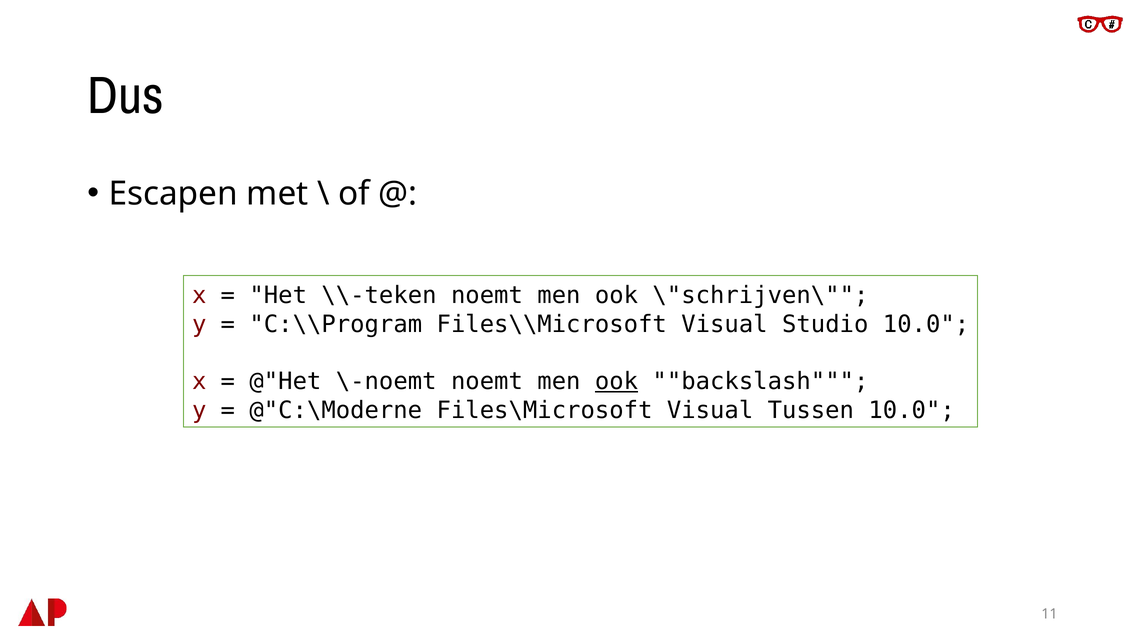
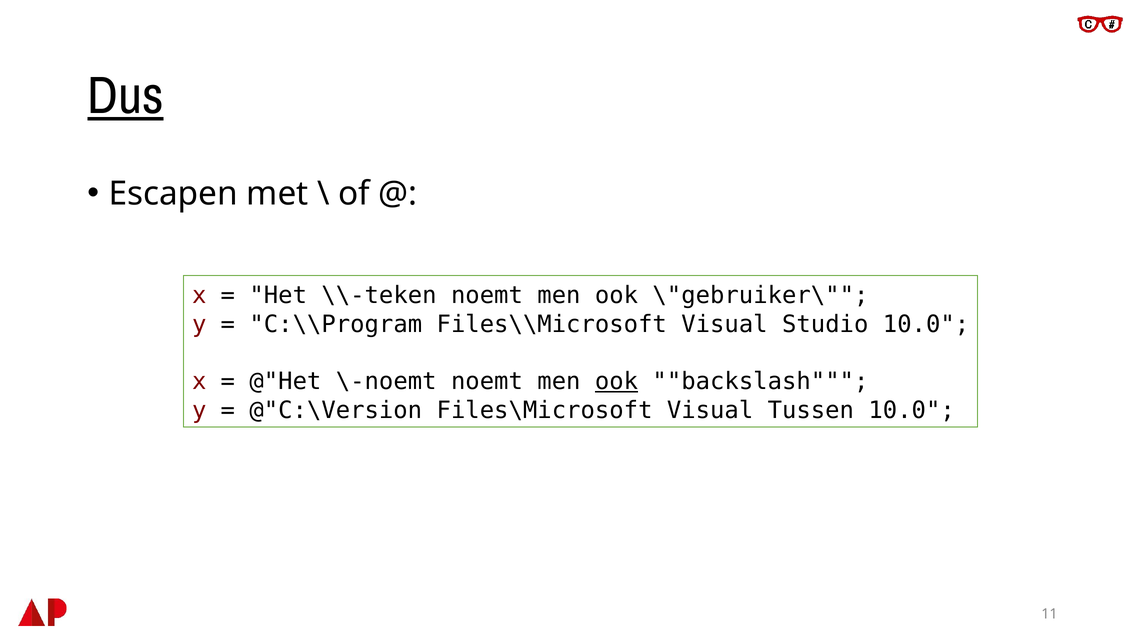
Dus underline: none -> present (126, 96)
\"schrijven\: \"schrijven\ -> \"gebruiker\ (760, 296)
@"C:\Moderne: @"C:\Moderne -> @"C:\Version (336, 410)
